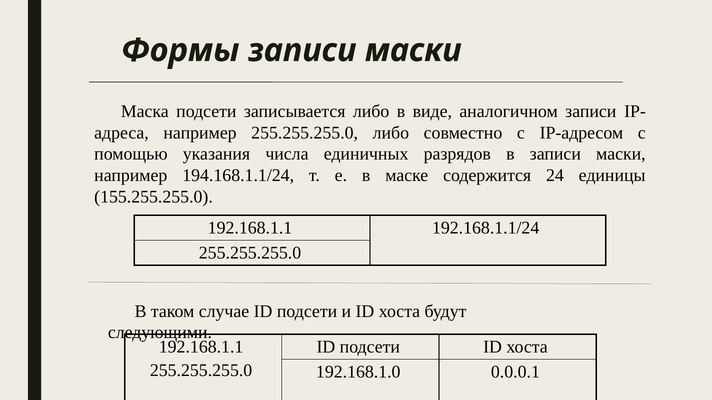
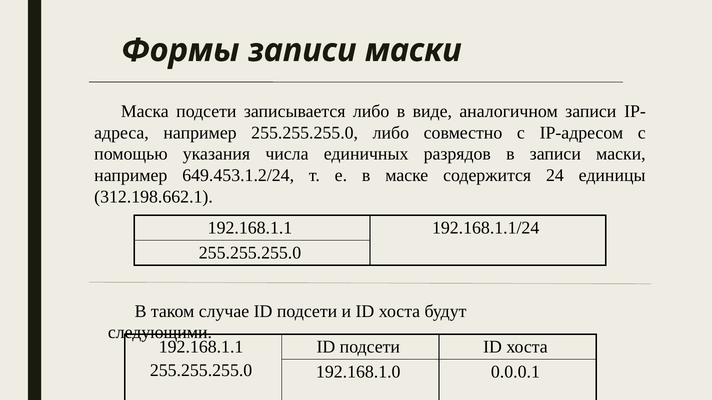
194.168.1.1/24: 194.168.1.1/24 -> 649.453.1.2/24 (238, 176)
155.255.255.0: 155.255.255.0 -> 312.198.662.1 (154, 197)
